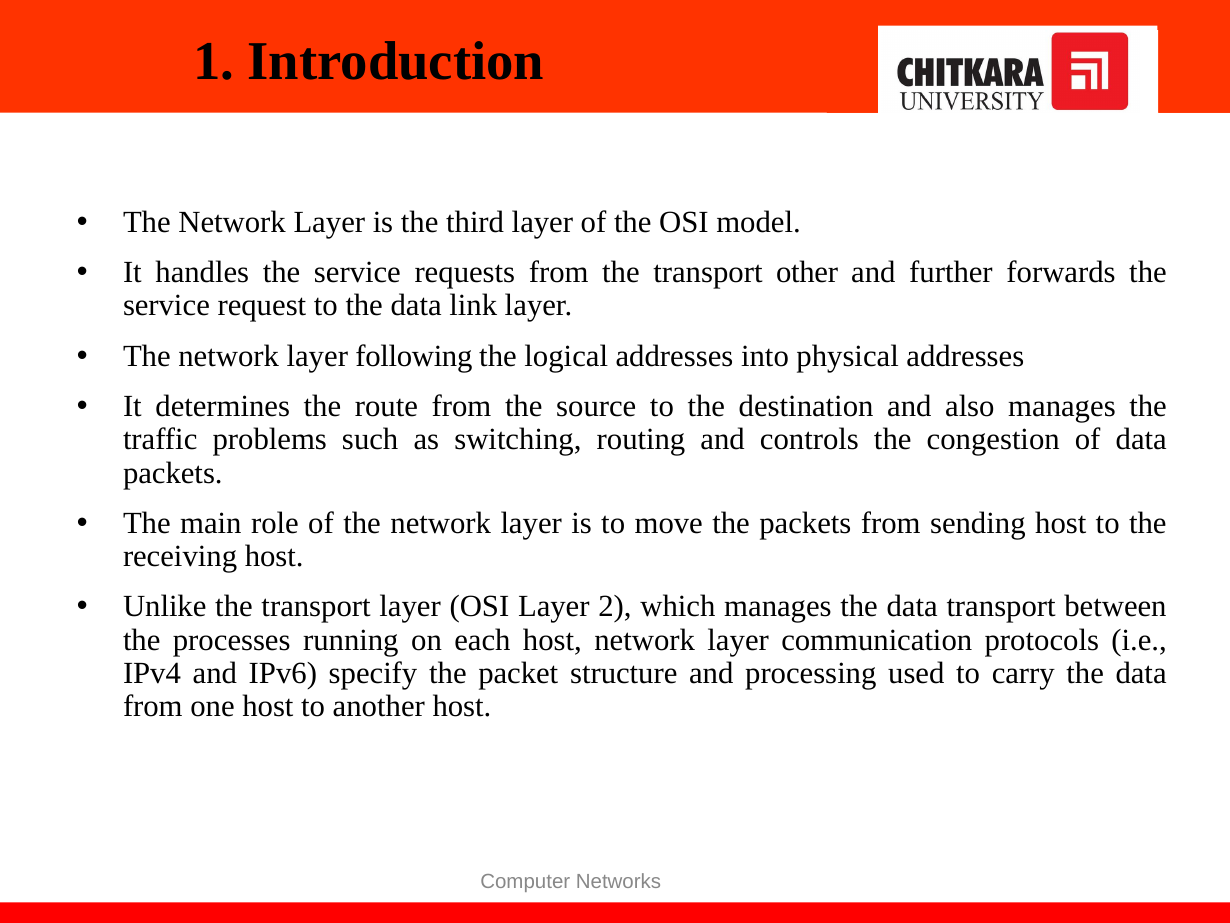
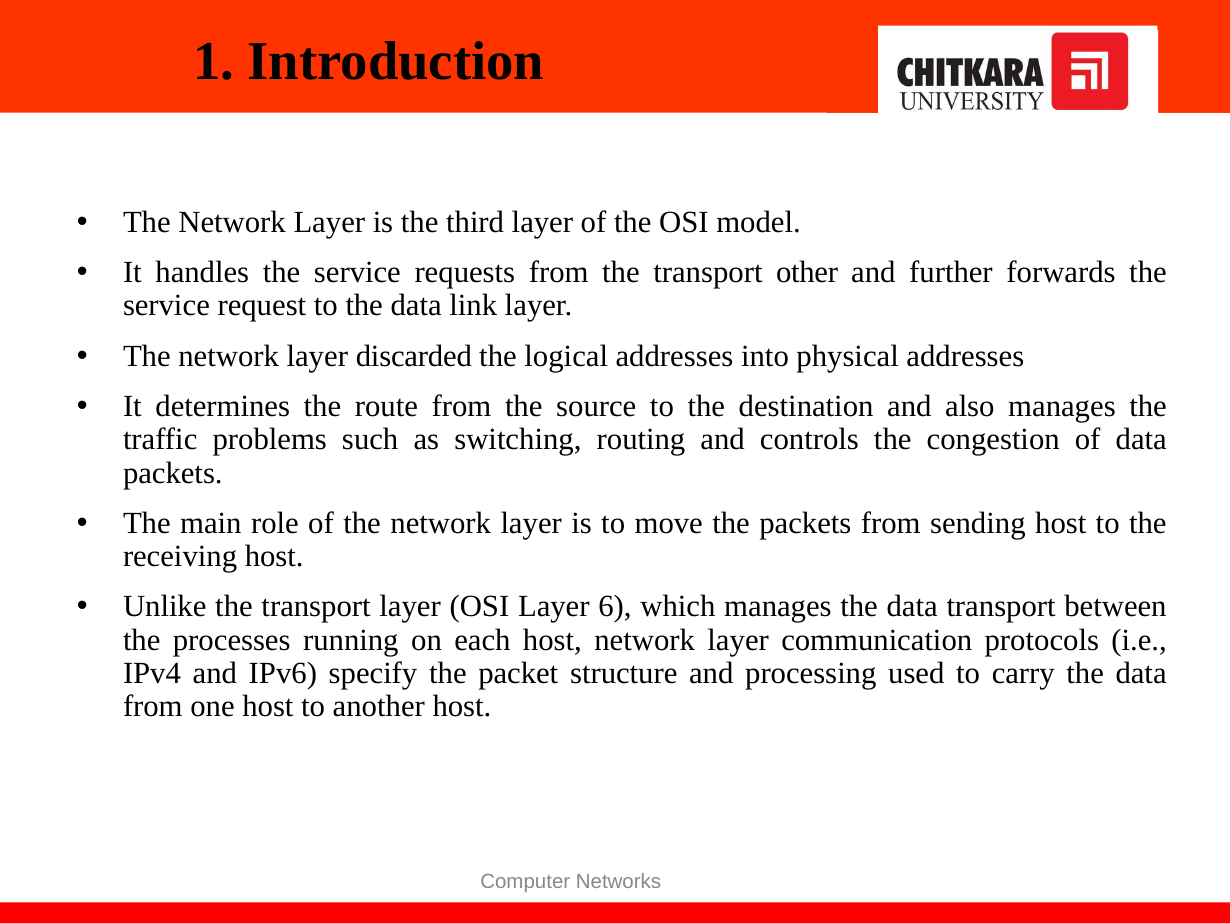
following: following -> discarded (414, 356)
2: 2 -> 6 (615, 606)
